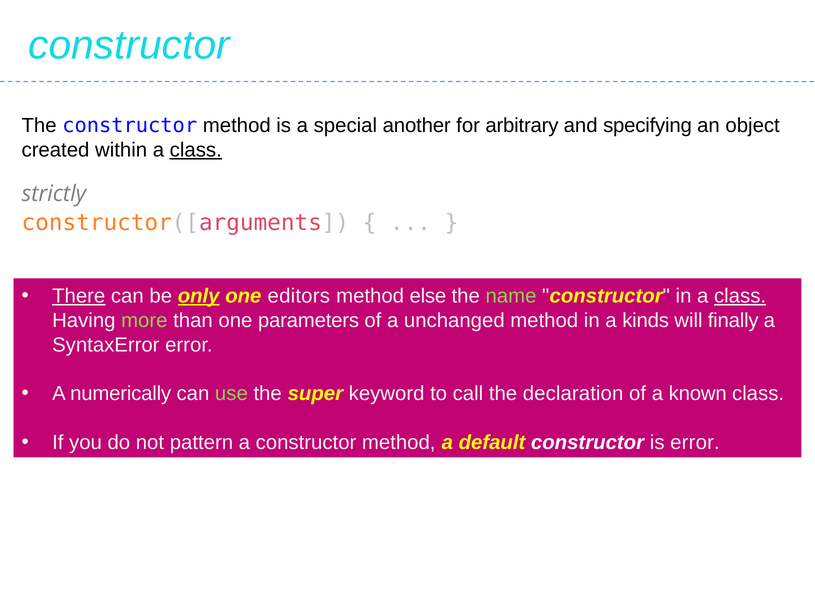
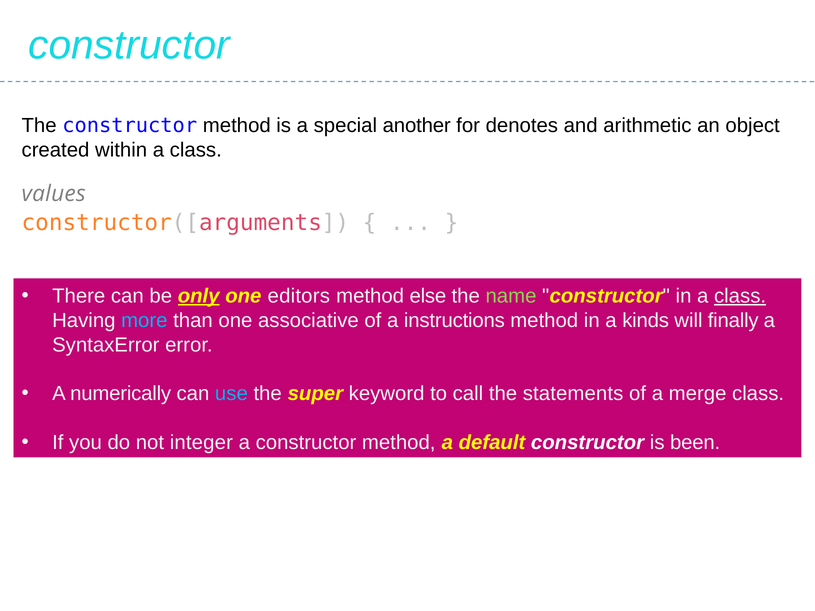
arbitrary: arbitrary -> denotes (522, 126)
specifying: specifying -> arithmetic (647, 126)
class underline: present -> none (196, 150)
strictly: strictly -> values (54, 194)
There underline: present -> none (79, 296)
more colour: light green -> light blue (144, 321)
parameters: parameters -> associative (308, 321)
unchanged: unchanged -> instructions (454, 321)
use colour: light green -> light blue (231, 394)
declaration: declaration -> statements (573, 394)
known: known -> merge (698, 394)
pattern: pattern -> integer (201, 443)
is error: error -> been (695, 443)
